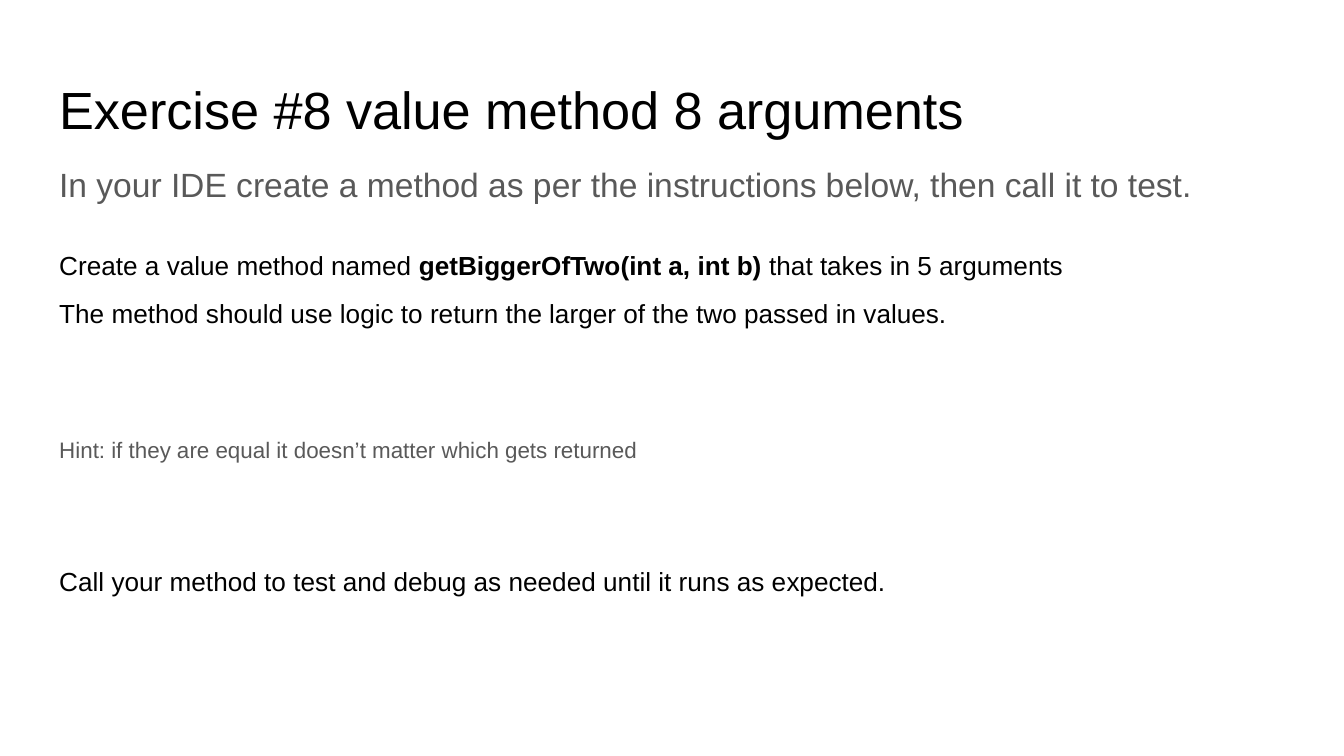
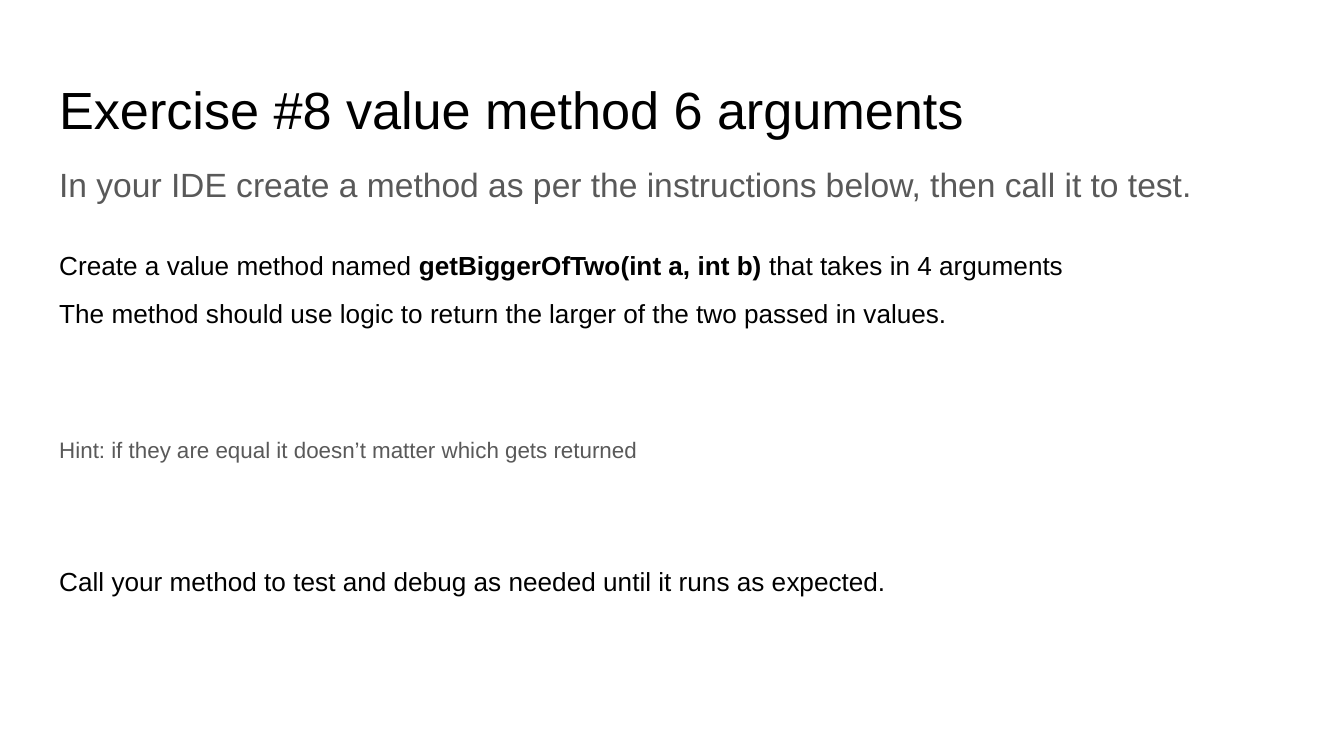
8: 8 -> 6 (688, 112)
5: 5 -> 4 (925, 267)
